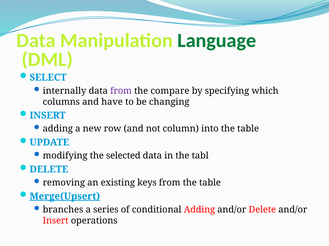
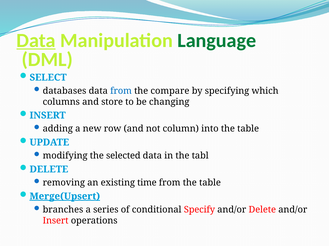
Data underline: none -> present (36, 41)
internally: internally -> databases (64, 91)
from colour: purple -> blue (121, 91)
have: have -> store (112, 102)
keys: keys -> time (147, 183)
conditional Adding: Adding -> Specify (199, 210)
